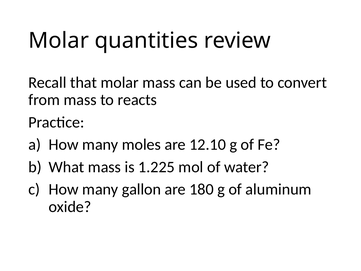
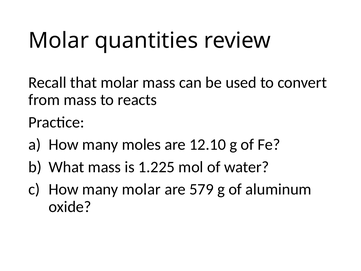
many gallon: gallon -> molar (141, 189)
180: 180 -> 579 (202, 189)
